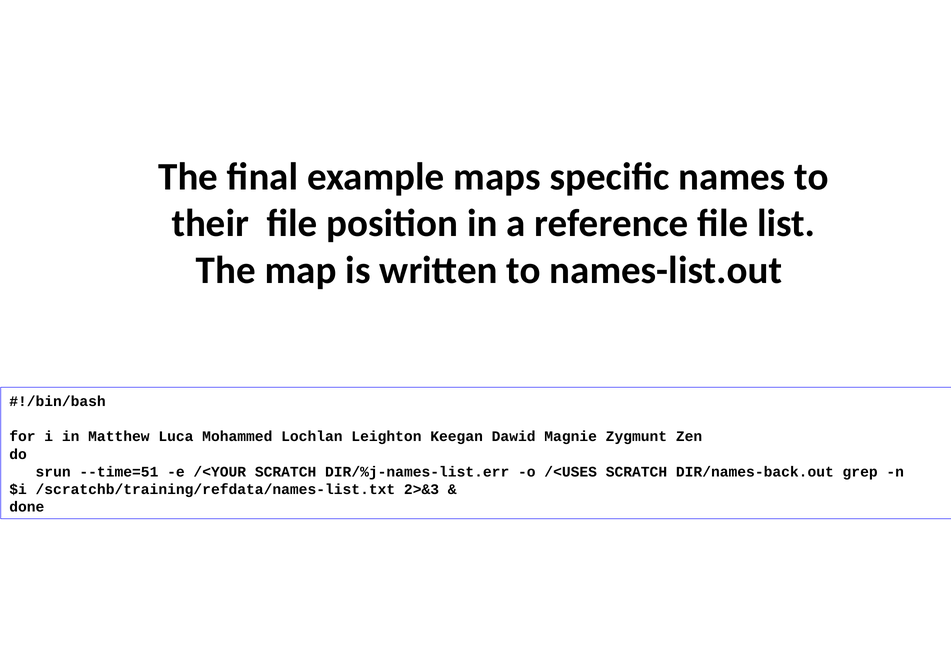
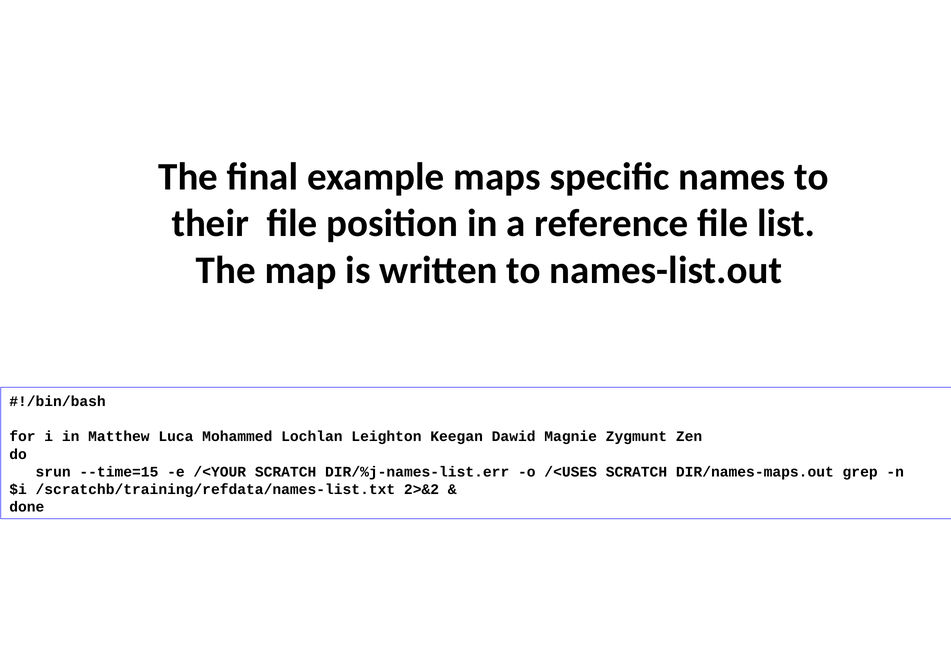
--time=51: --time=51 -> --time=15 (119, 472)
DIR/names-back.out: DIR/names-back.out -> DIR/names-maps.out (755, 472)
2>&3: 2>&3 -> 2>&2 (422, 490)
